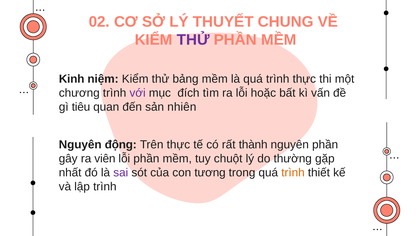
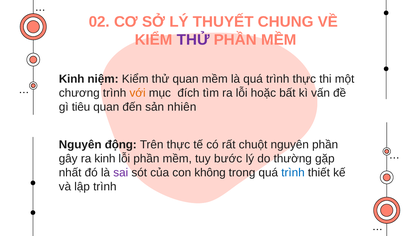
thử bảng: bảng -> quan (186, 79)
với colour: purple -> orange (138, 93)
thành: thành -> chuột (253, 145)
ra viên: viên -> kinh (105, 159)
chuột: chuột -> bước (228, 159)
tương: tương -> không (210, 173)
trình colour: orange -> blue (293, 173)
